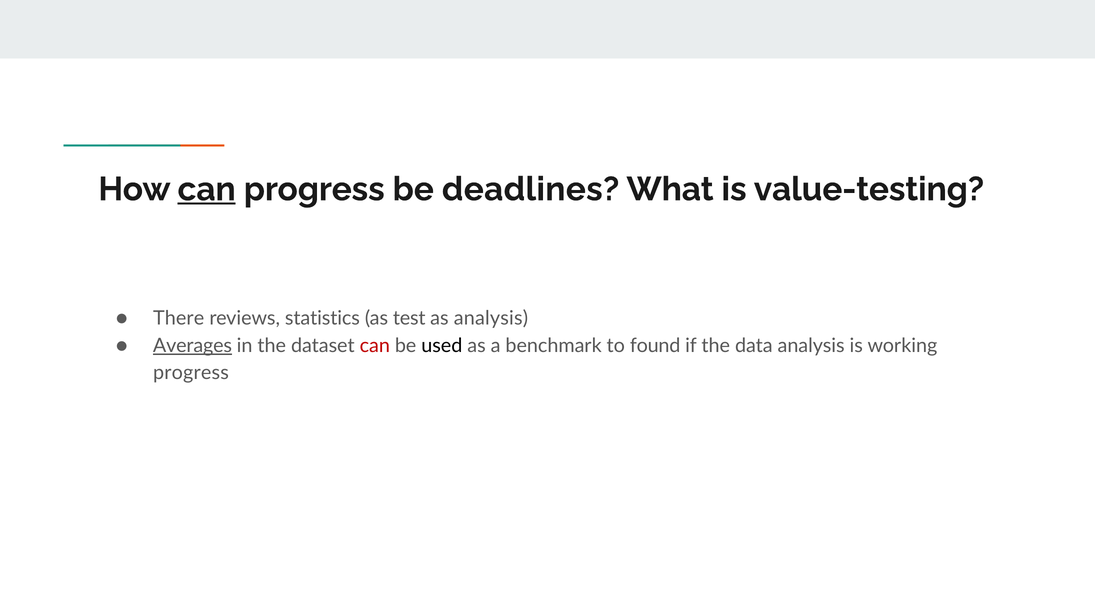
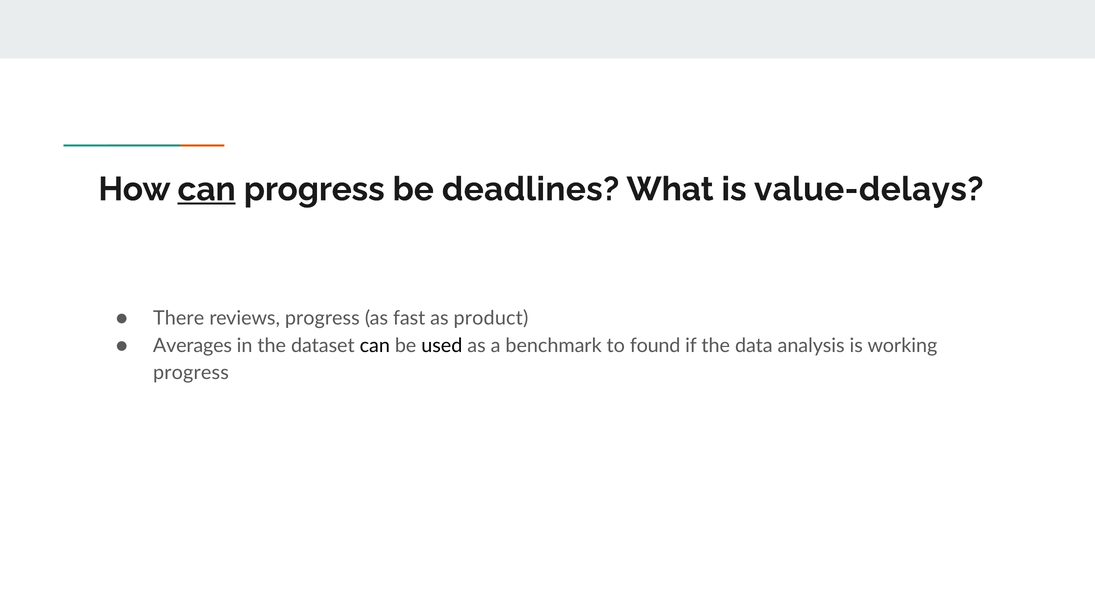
value-testing: value-testing -> value-delays (869, 189)
reviews statistics: statistics -> progress (322, 318)
test: test -> fast (409, 318)
as analysis: analysis -> product (491, 318)
Averages underline: present -> none (192, 346)
can colour: red -> black (375, 346)
